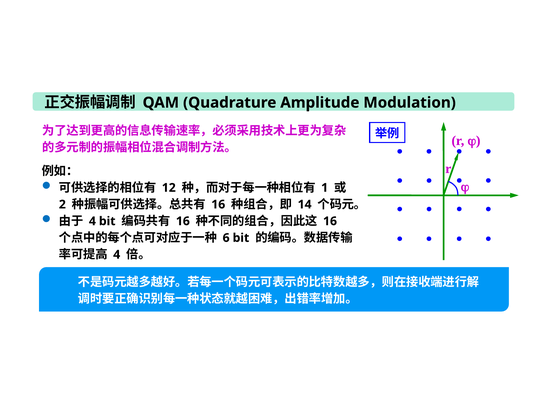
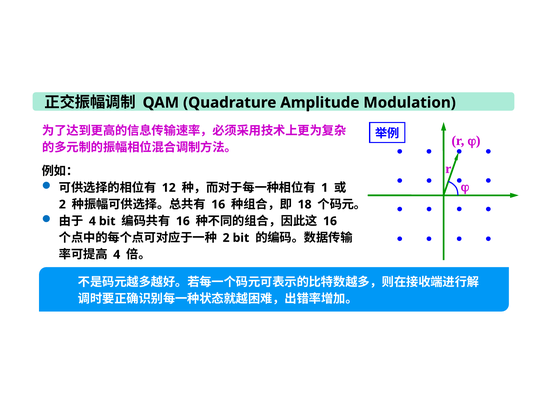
14: 14 -> 18 (305, 205)
6: 6 -> 2 (226, 238)
